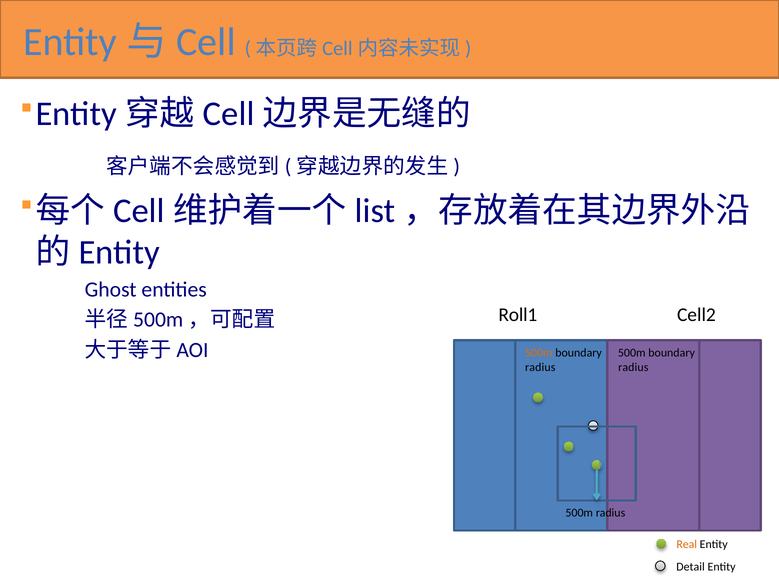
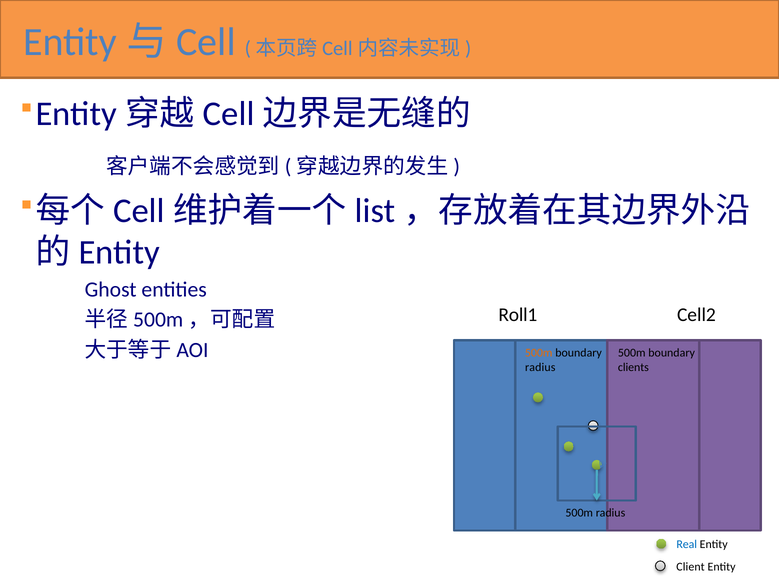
radius: radius -> clients (633, 367)
Real colour: orange -> blue (687, 545)
Detail: Detail -> Client (691, 567)
